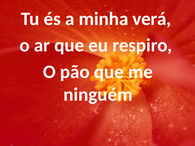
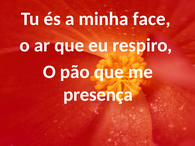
verá: verá -> face (152, 19)
ninguém: ninguém -> presença (98, 95)
